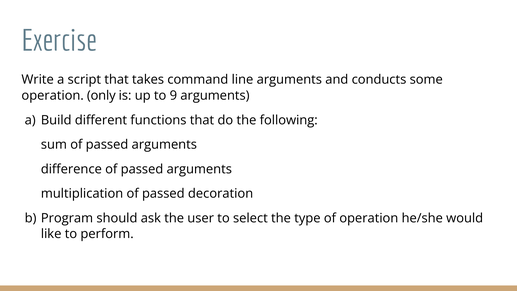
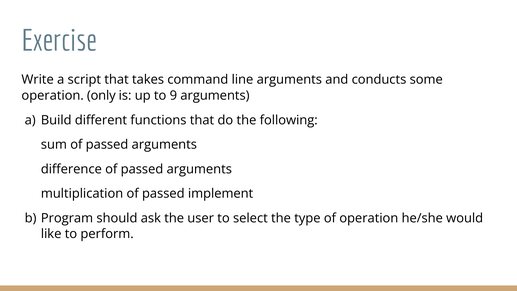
decoration: decoration -> implement (221, 193)
